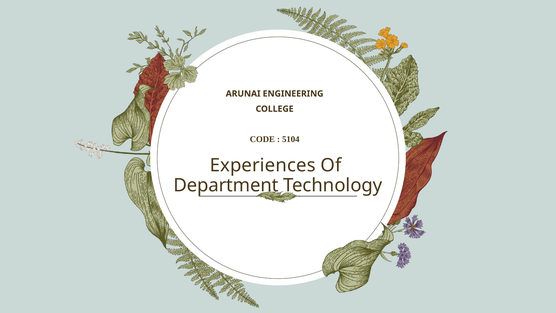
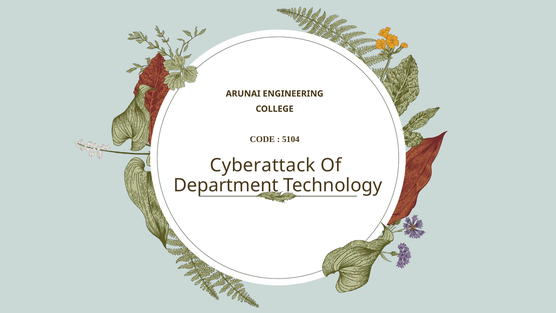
Experiences: Experiences -> Cyberattack (263, 165)
